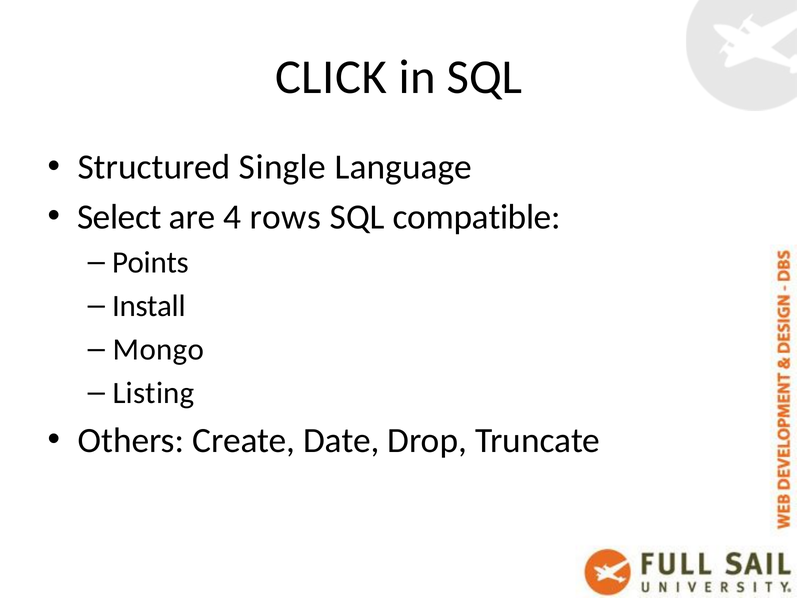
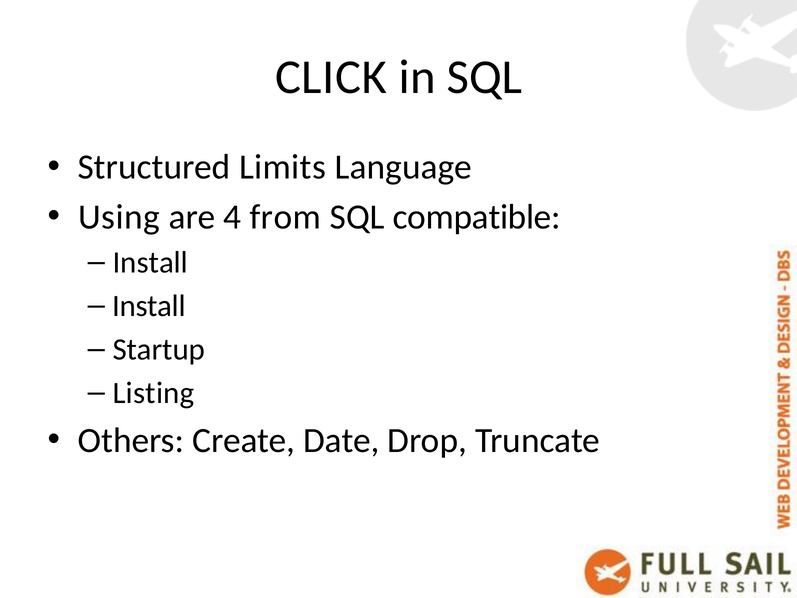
Single: Single -> Limits (283, 167)
Select: Select -> Using (119, 217)
rows: rows -> from (285, 217)
Points: Points -> Install (150, 263)
Mongo: Mongo -> Startup (159, 349)
